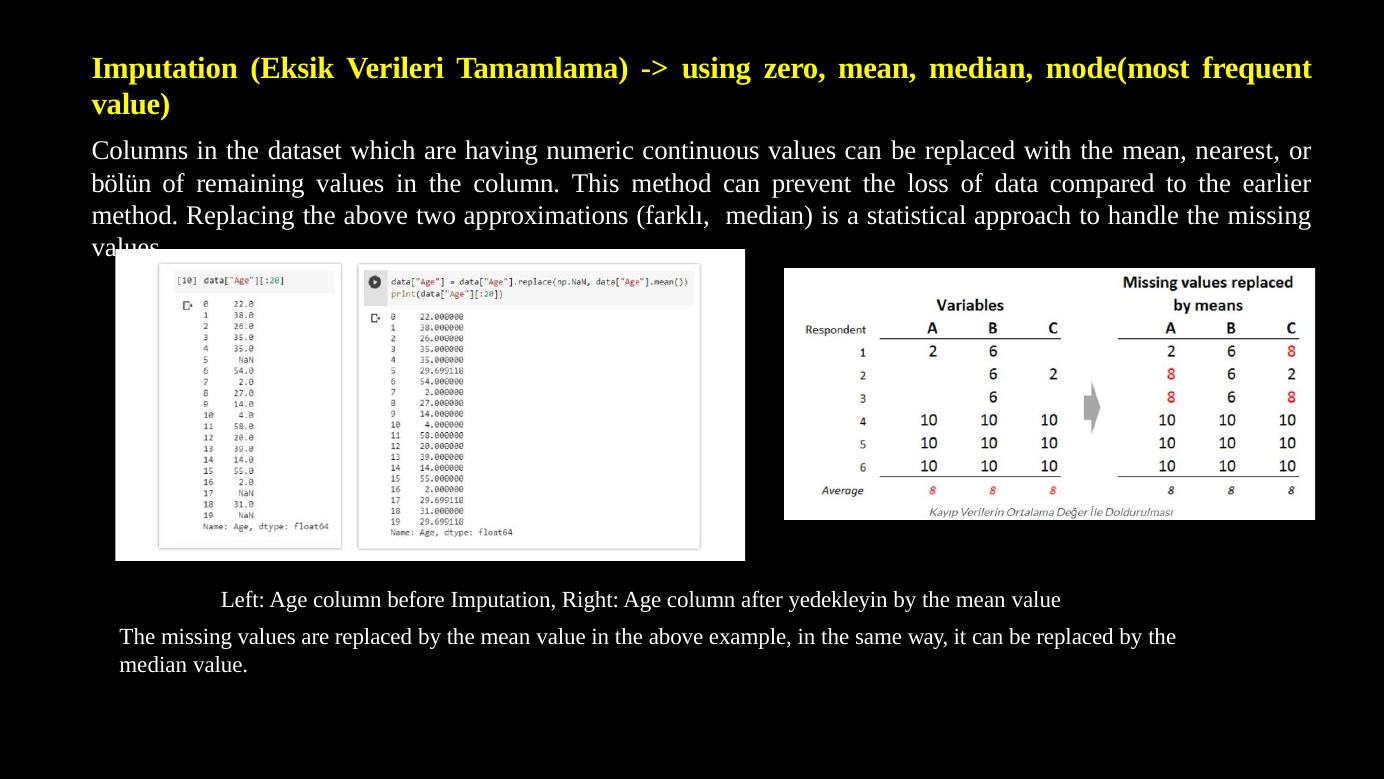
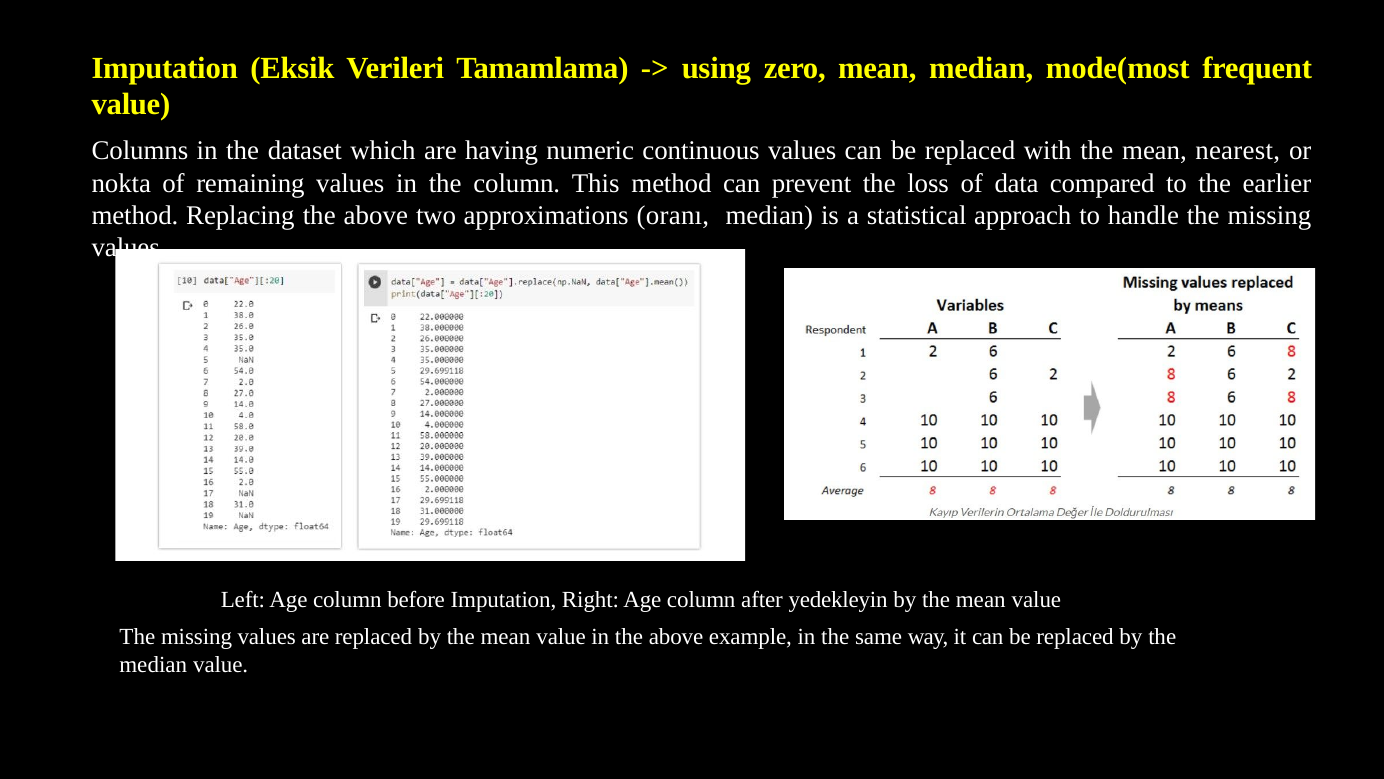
bölün: bölün -> nokta (121, 183)
farklı: farklı -> oranı (673, 215)
